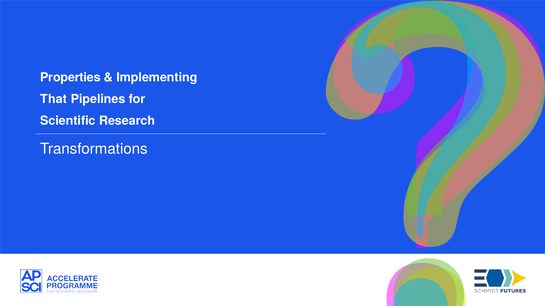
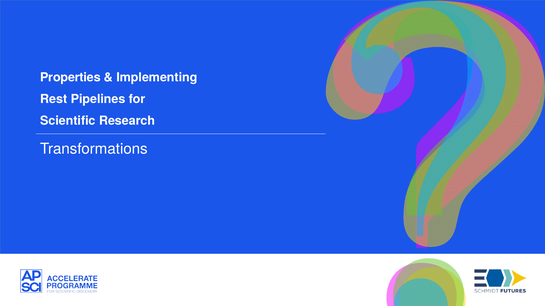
That: That -> Rest (54, 99)
